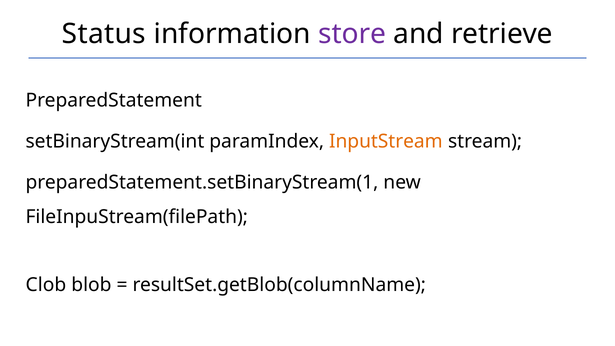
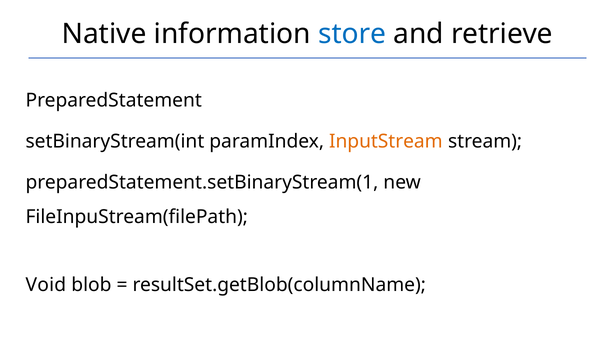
Status: Status -> Native (104, 34)
store colour: purple -> blue (352, 34)
Clob: Clob -> Void (46, 285)
